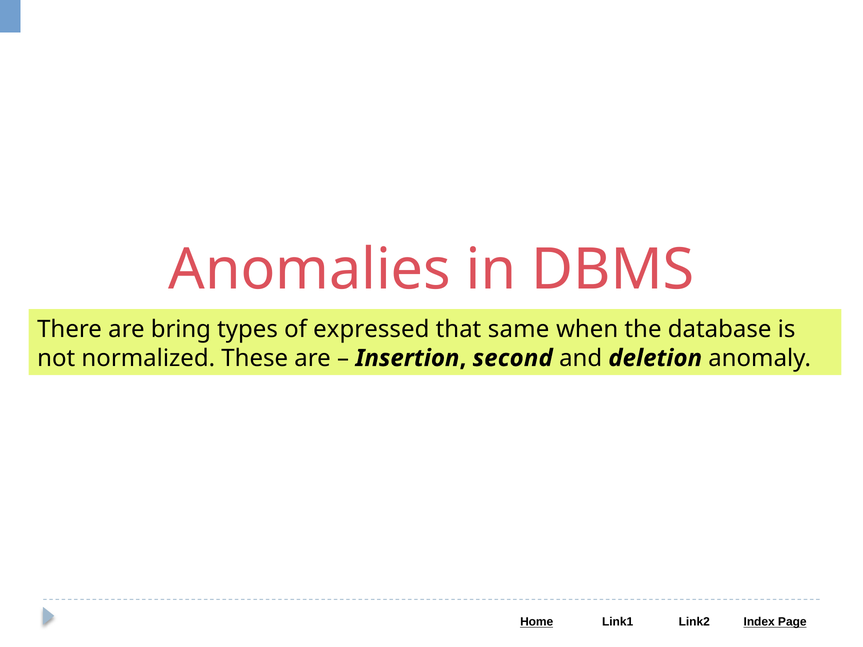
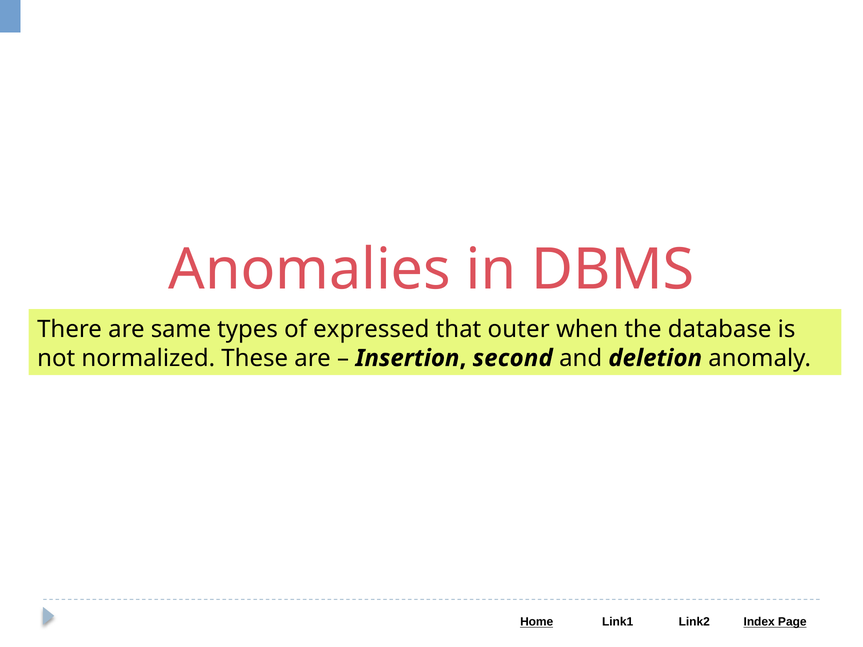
bring: bring -> same (181, 330)
same: same -> outer (519, 330)
